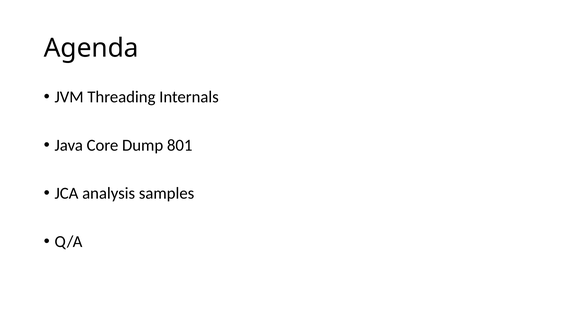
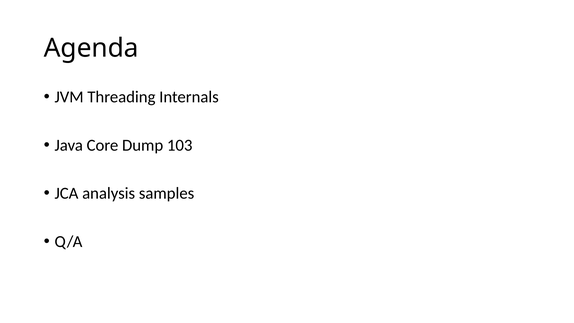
801: 801 -> 103 (180, 145)
